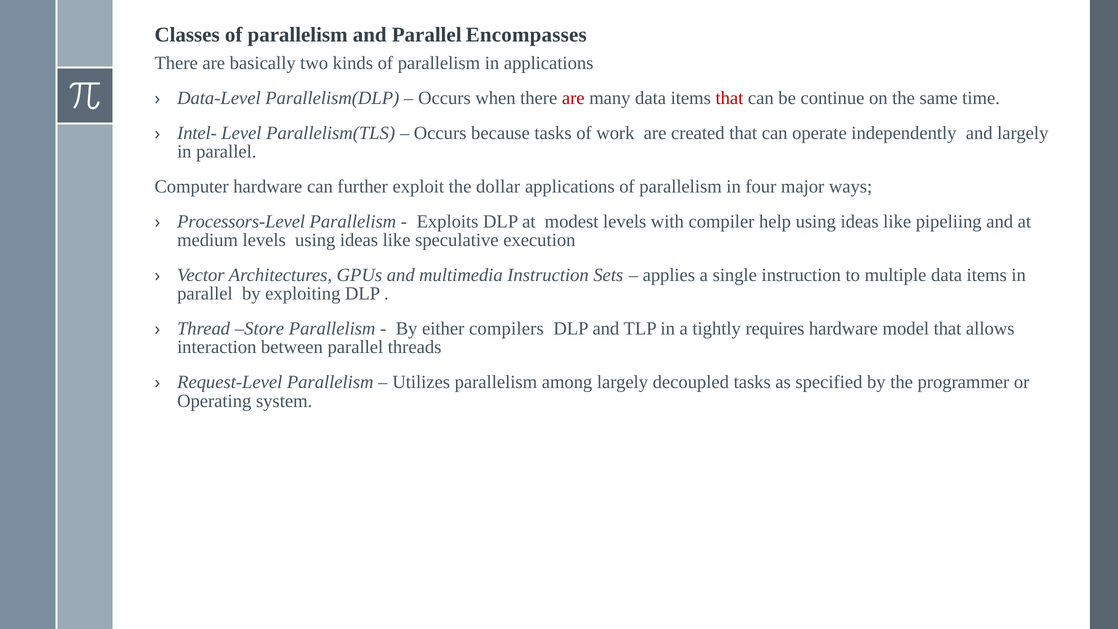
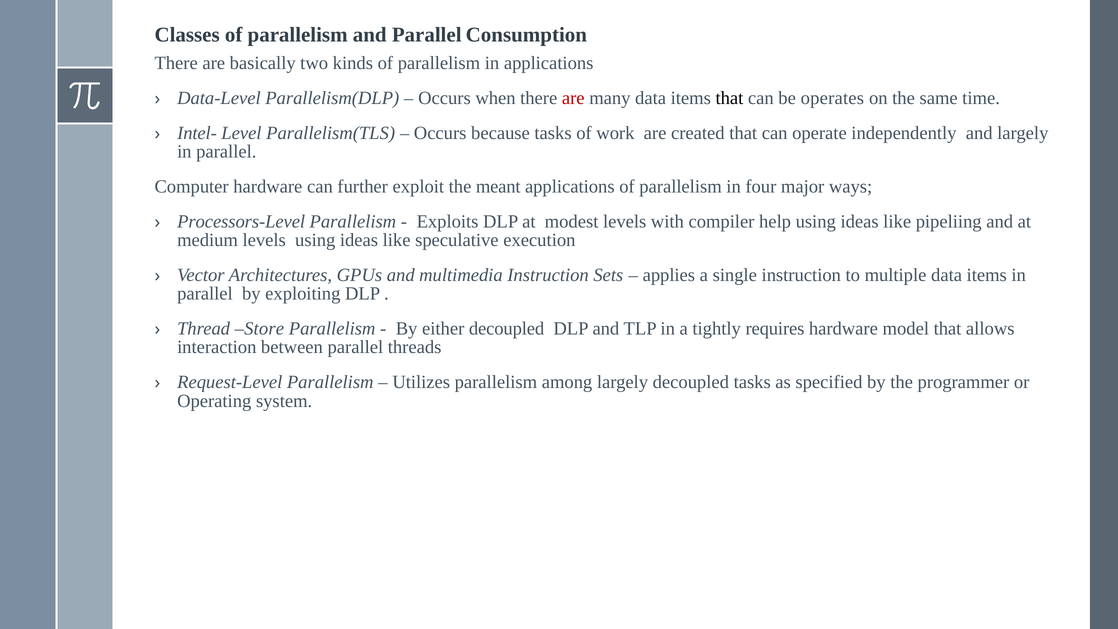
Encompasses: Encompasses -> Consumption (526, 35)
that colour: red -> black (729, 98)
continue: continue -> operates (832, 98)
dollar: dollar -> meant (498, 187)
either compilers: compilers -> decoupled (507, 329)
